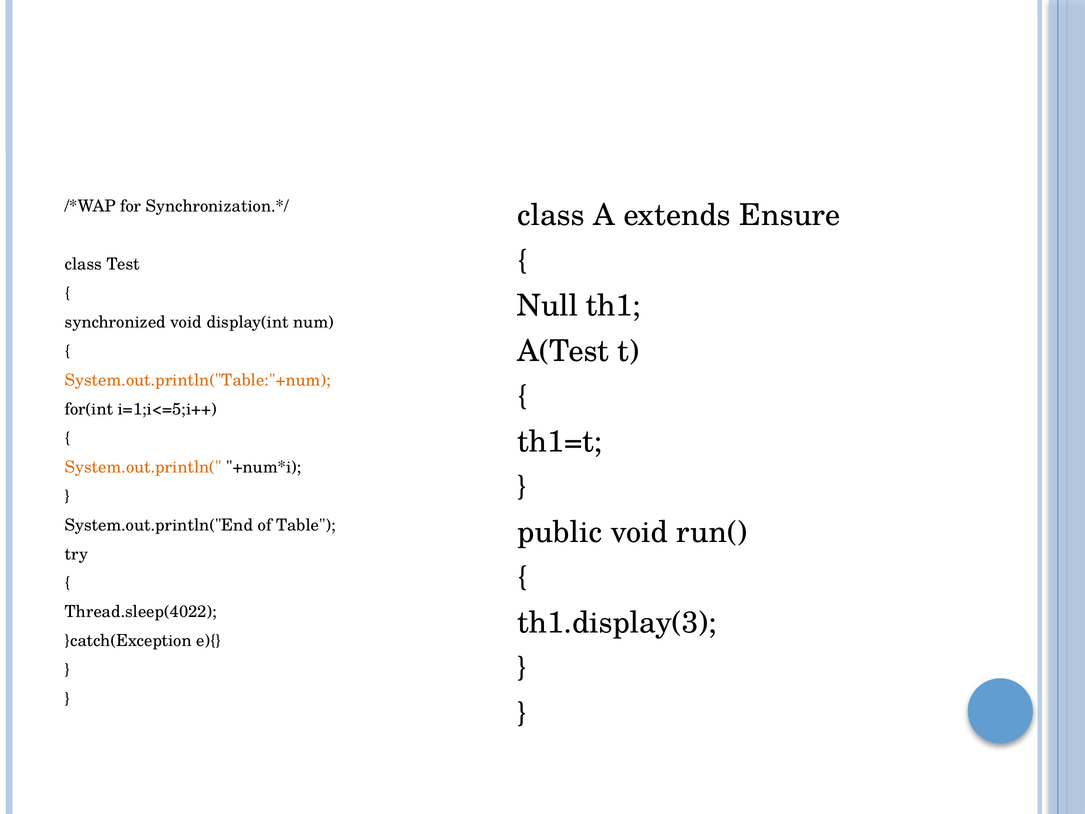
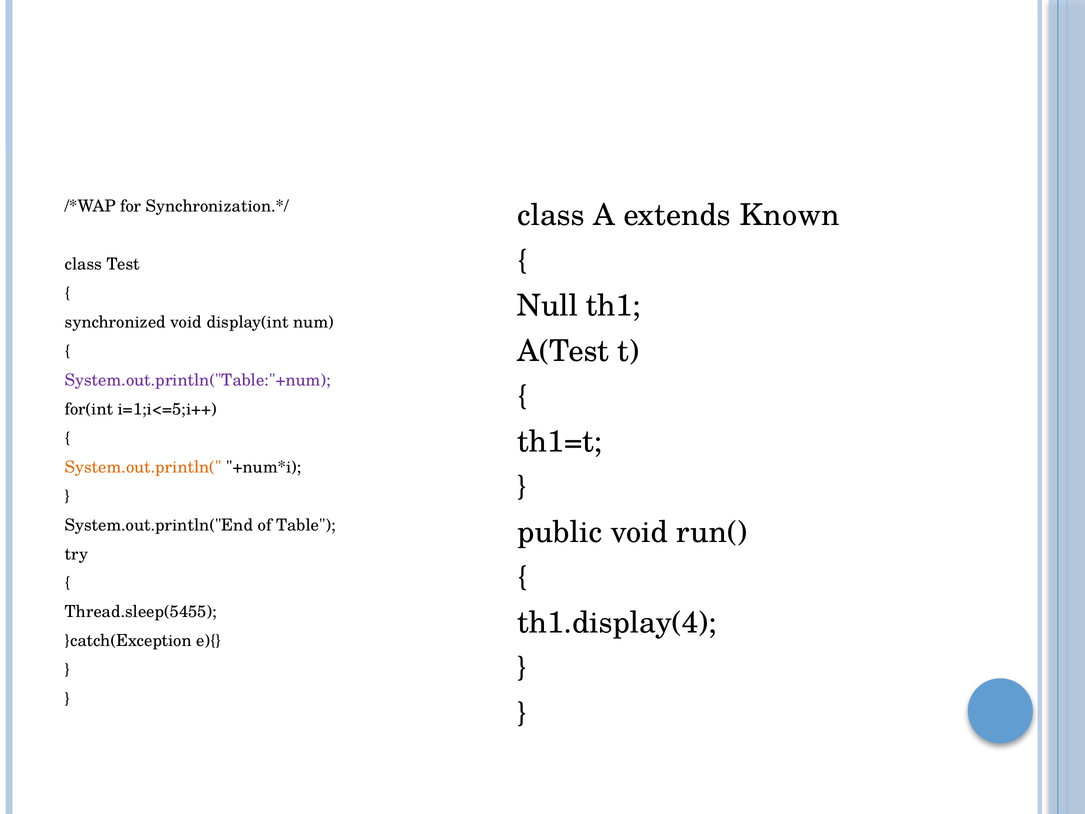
Ensure: Ensure -> Known (790, 215)
System.out.println("Table:"+num colour: orange -> purple (198, 380)
Thread.sleep(4022: Thread.sleep(4022 -> Thread.sleep(5455 (141, 612)
th1.display(3: th1.display(3 -> th1.display(4 (617, 623)
